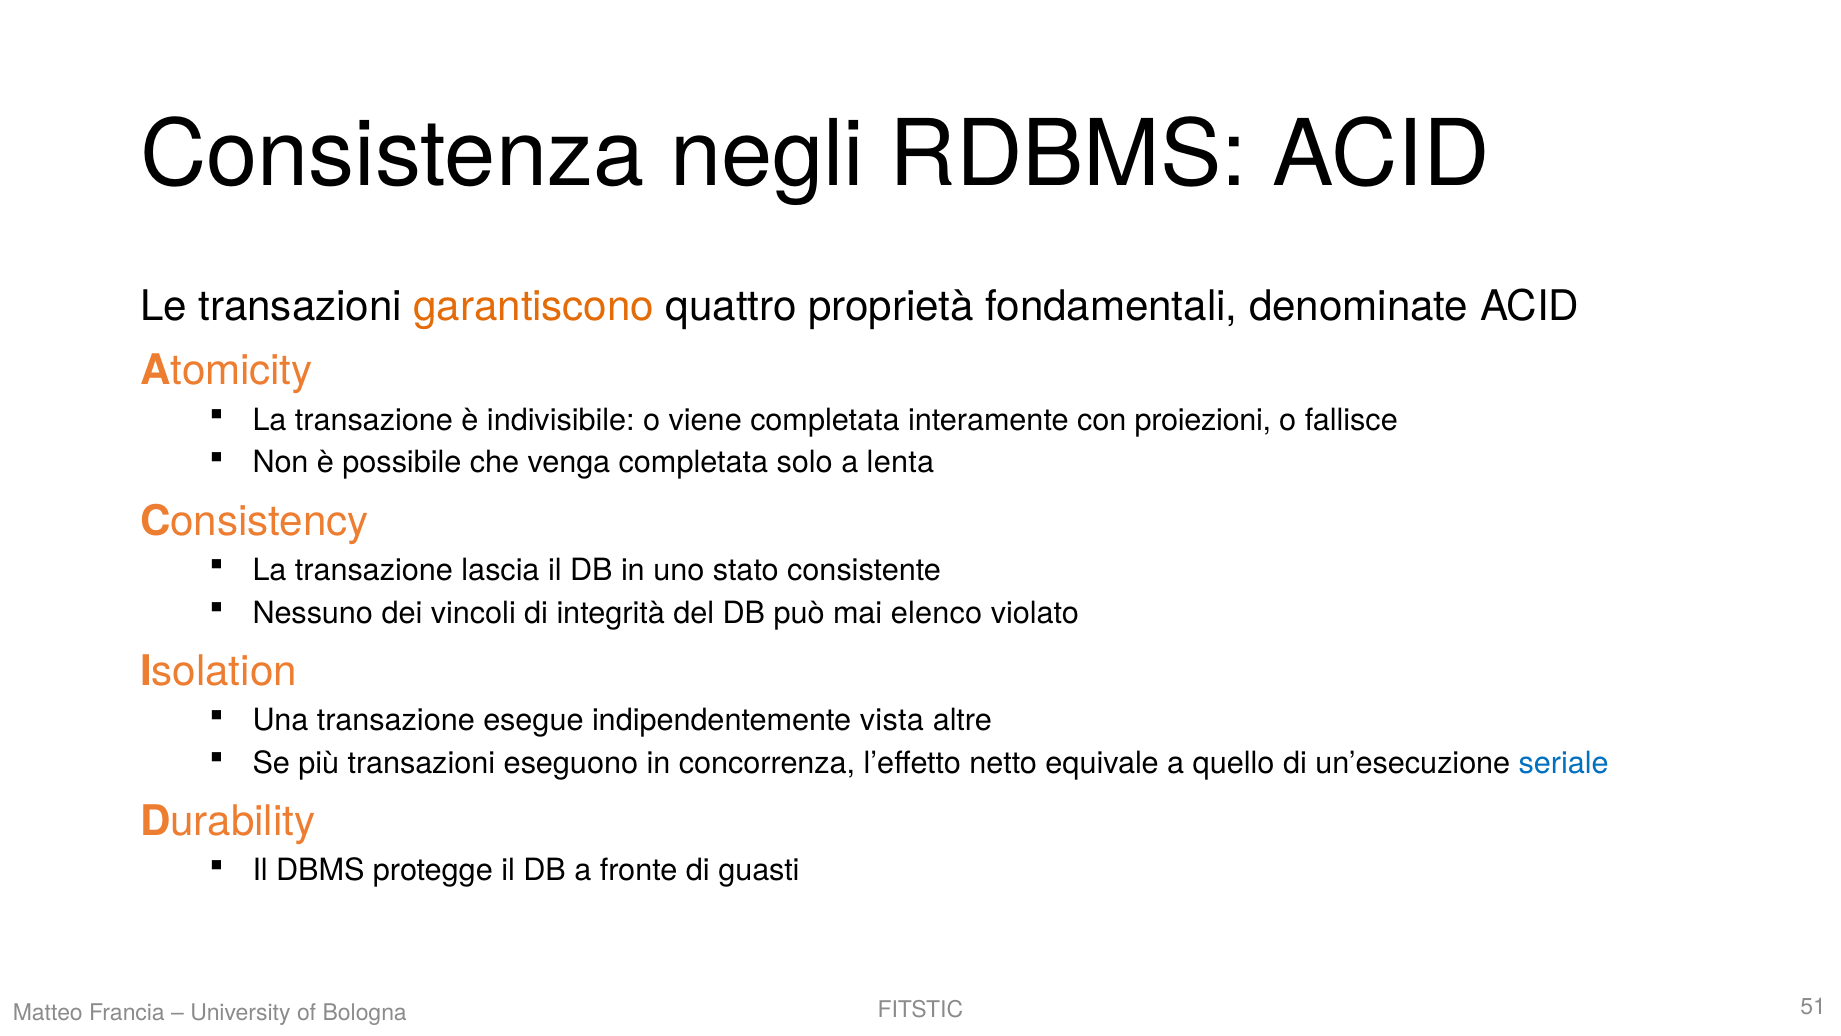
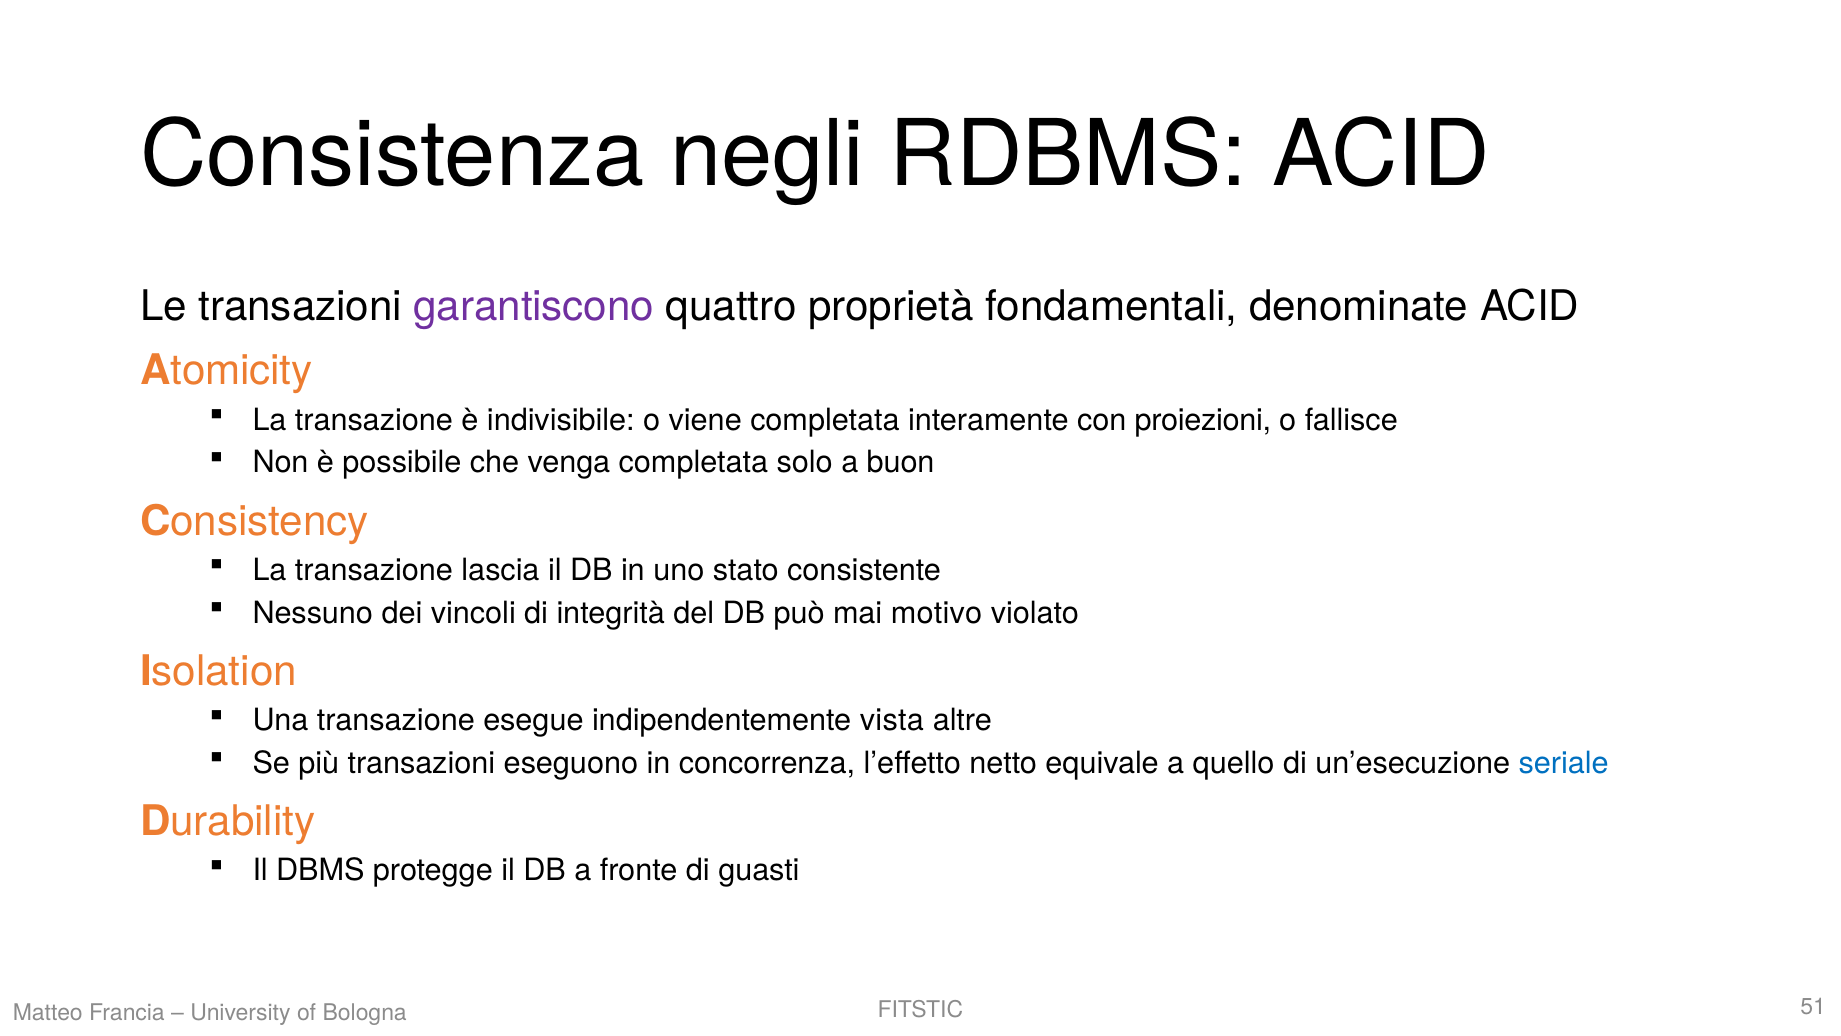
garantiscono colour: orange -> purple (534, 306)
lenta: lenta -> buon (901, 463)
elenco: elenco -> motivo (937, 613)
